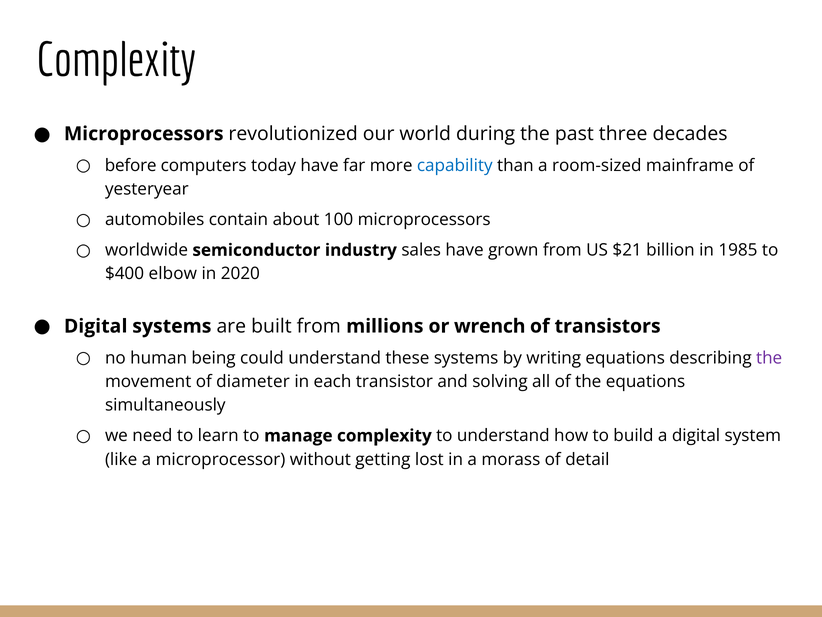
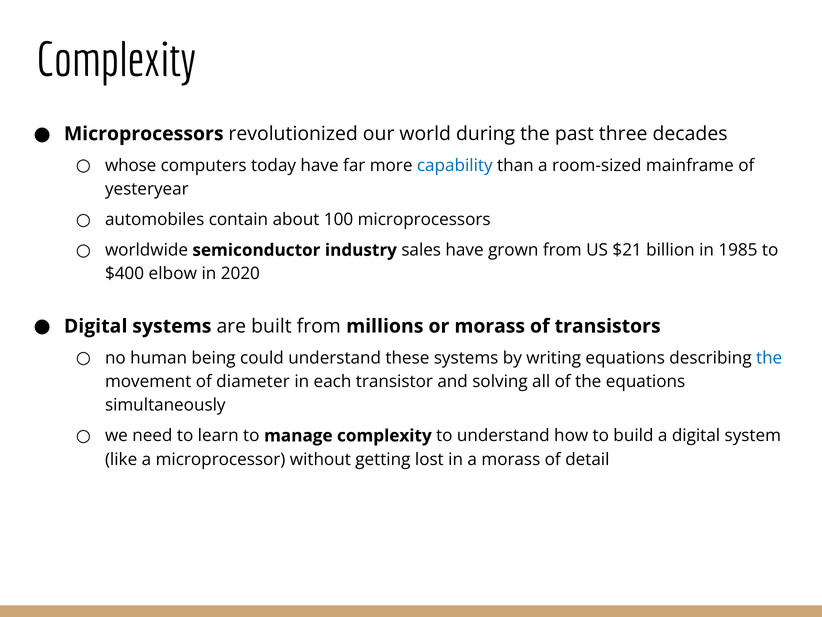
before: before -> whose (131, 165)
or wrench: wrench -> morass (490, 326)
the colour: purple -> blue (769, 358)
